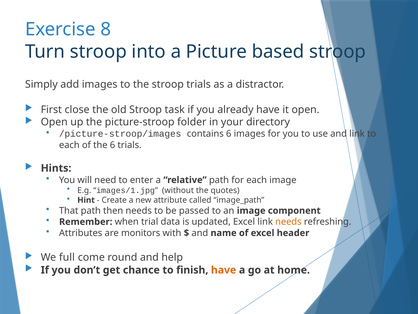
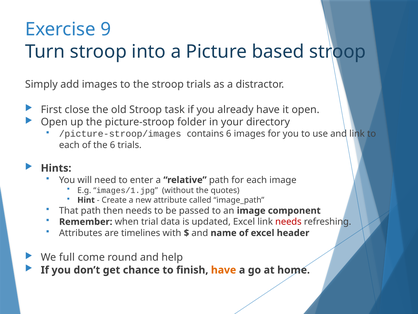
8: 8 -> 9 (106, 29)
needs colour: orange -> red (288, 221)
monitors: monitors -> timelines (141, 233)
